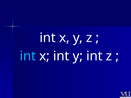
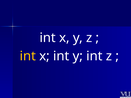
int colour: light blue -> yellow (28, 56)
